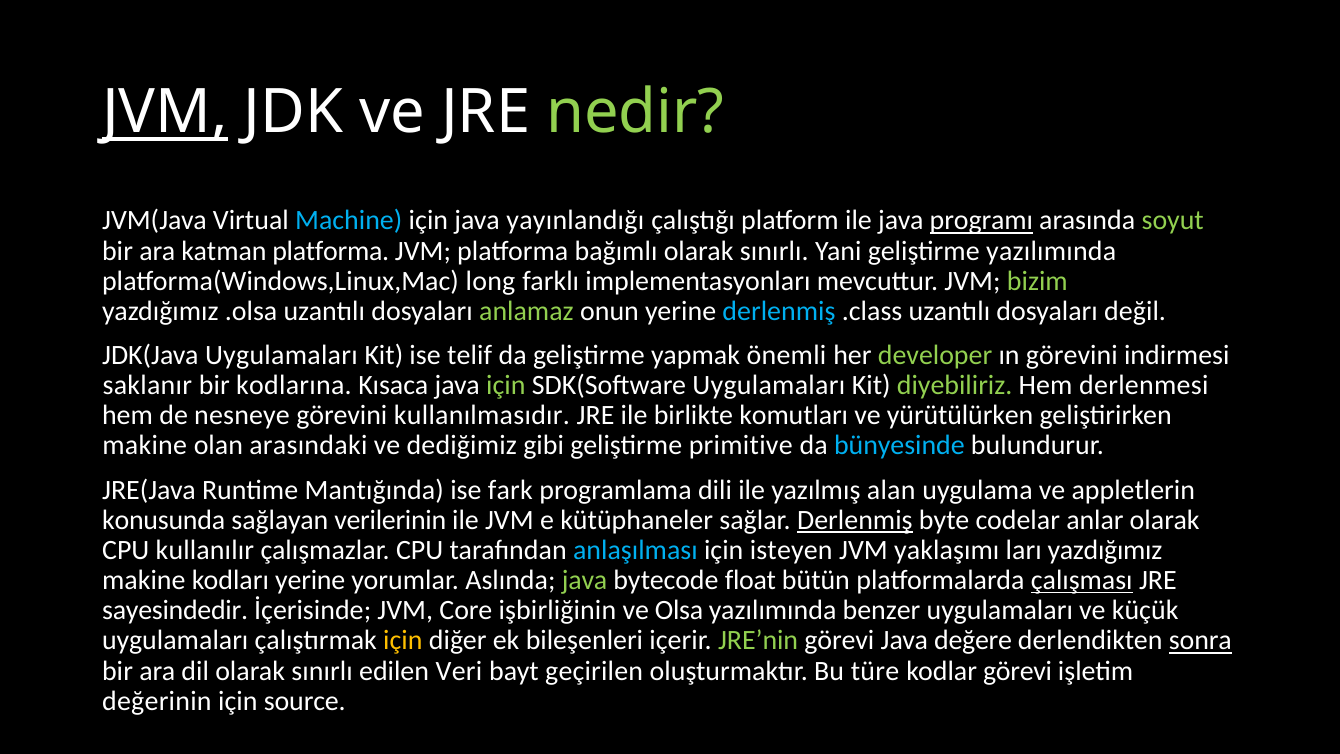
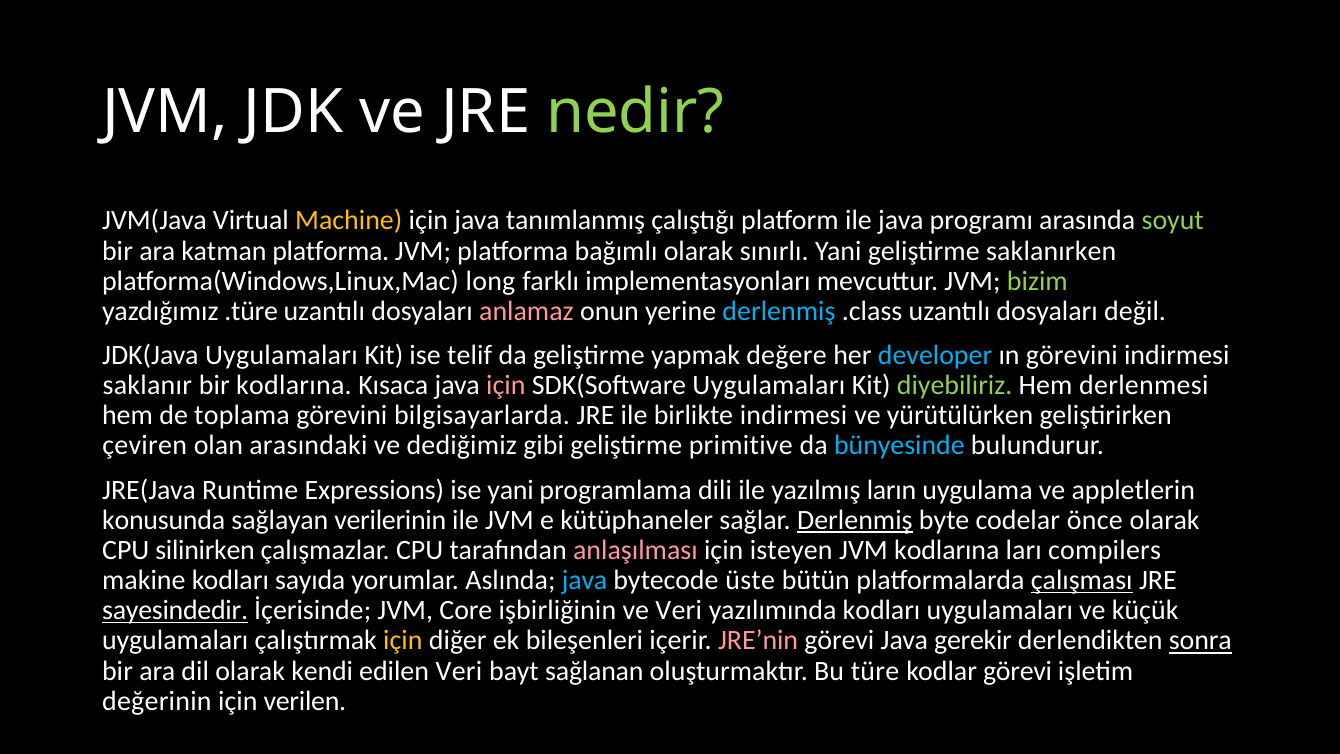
JVM underline: present -> none (165, 113)
Machine colour: light blue -> yellow (349, 221)
yayınlandığı: yayınlandığı -> tanımlanmış (575, 221)
programı underline: present -> none (981, 221)
geliştirme yazılımında: yazılımında -> saklanırken (1051, 251)
.olsa: .olsa -> .türe (251, 311)
anlamaz colour: light green -> pink (526, 311)
önemli: önemli -> değere (787, 355)
developer colour: light green -> light blue (935, 355)
için colour: light green -> pink (506, 385)
nesneye: nesneye -> toplama (242, 415)
kullanılmasıdır: kullanılmasıdır -> bilgisayarlarda (482, 415)
birlikte komutları: komutları -> indirmesi (794, 415)
makine: makine -> çeviren (145, 446)
Mantığında: Mantığında -> Expressions (374, 490)
ise fark: fark -> yani (511, 490)
alan: alan -> ların (891, 490)
anlar: anlar -> önce (1095, 520)
kullanılır: kullanılır -> silinirken (205, 550)
anlaşılması colour: light blue -> pink (635, 550)
JVM yaklaşımı: yaklaşımı -> kodlarına (947, 550)
ları yazdığımız: yazdığımız -> compilers (1105, 550)
kodları yerine: yerine -> sayıda (310, 580)
java colour: light green -> light blue (585, 580)
float: float -> üste (750, 580)
sayesindedir underline: none -> present (175, 610)
ve Olsa: Olsa -> Veri (679, 610)
yazılımında benzer: benzer -> kodları (882, 610)
JRE’nin colour: light green -> pink (758, 640)
değere: değere -> gerekir (973, 640)
dil olarak sınırlı: sınırlı -> kendi (322, 671)
geçirilen: geçirilen -> sağlanan (594, 671)
source: source -> verilen (305, 701)
